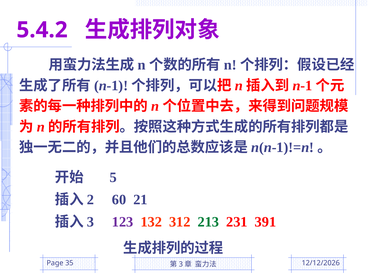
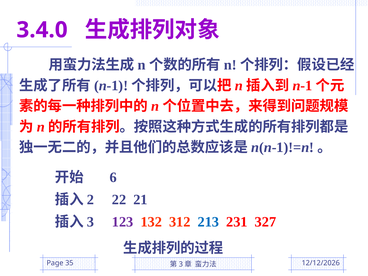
5.4.2: 5.4.2 -> 3.4.0 (42, 30)
5: 5 -> 6 (113, 177)
60: 60 -> 22 (119, 200)
213 colour: green -> blue (208, 222)
391: 391 -> 327 (265, 222)
